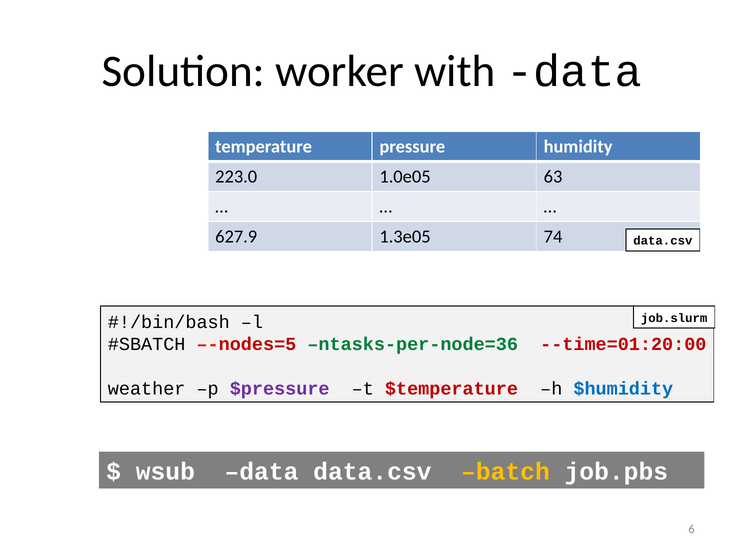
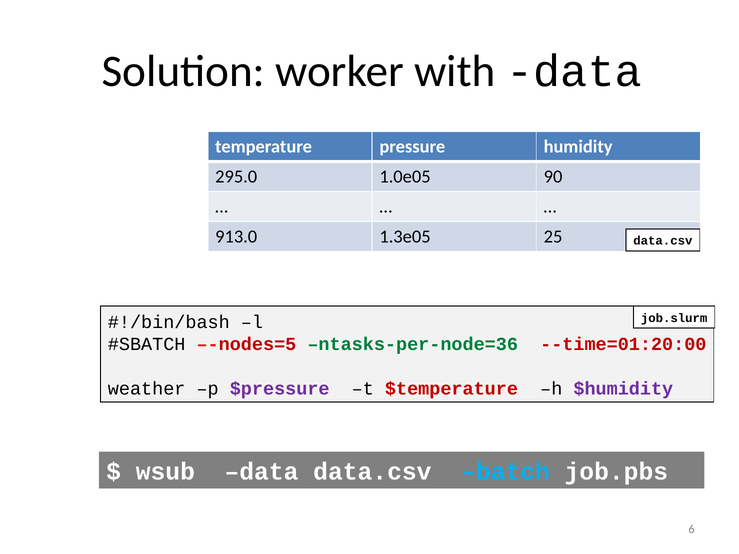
223.0: 223.0 -> 295.0 (236, 177)
63: 63 -> 90 (553, 177)
627.9: 627.9 -> 913.0 (236, 237)
74: 74 -> 25 (553, 237)
$humidity colour: blue -> purple (623, 389)
batch colour: yellow -> light blue (505, 472)
